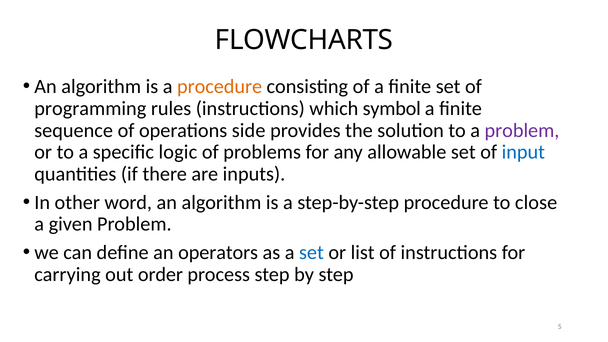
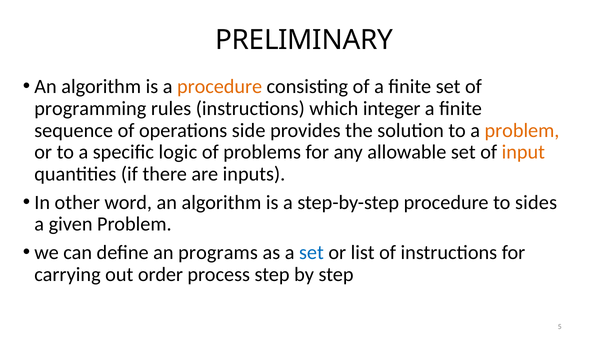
FLOWCHARTS: FLOWCHARTS -> PRELIMINARY (304, 40)
symbol: symbol -> integer (392, 108)
problem colour: purple -> orange (522, 130)
input colour: blue -> orange (523, 152)
close: close -> sides (536, 202)
operators: operators -> programs (218, 253)
